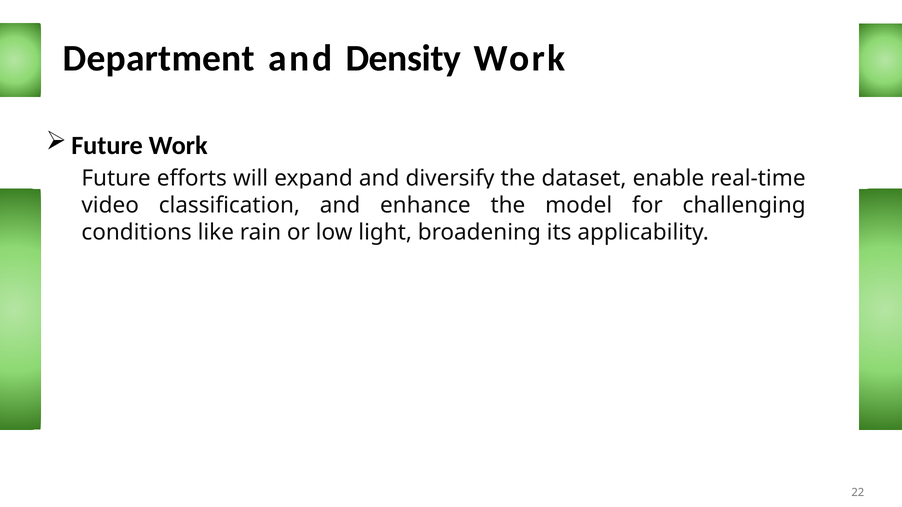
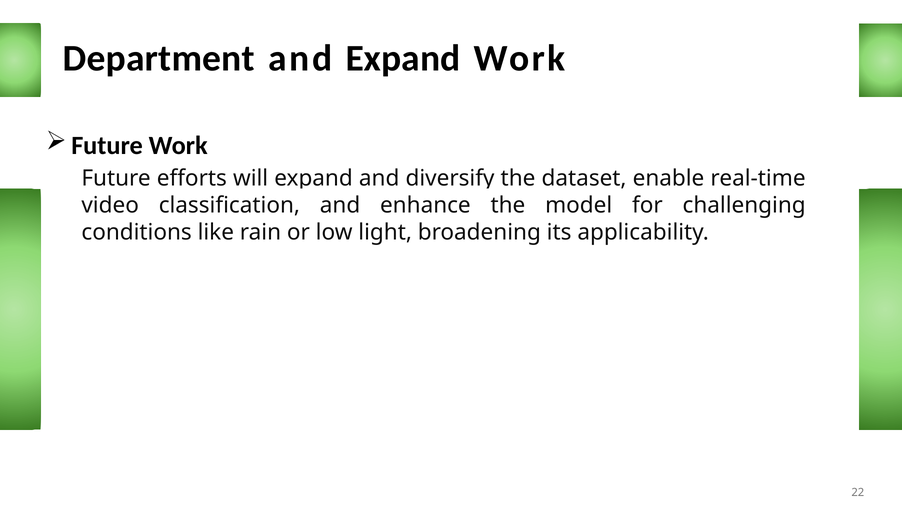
and Density: Density -> Expand (403, 58)
